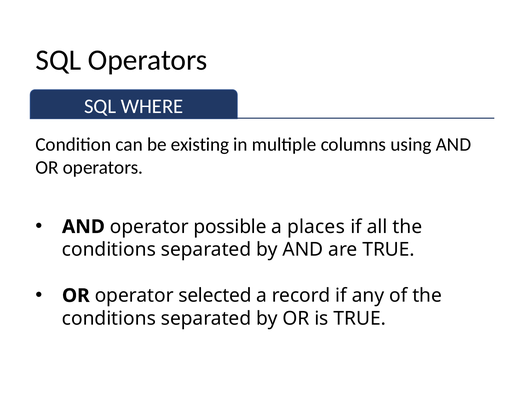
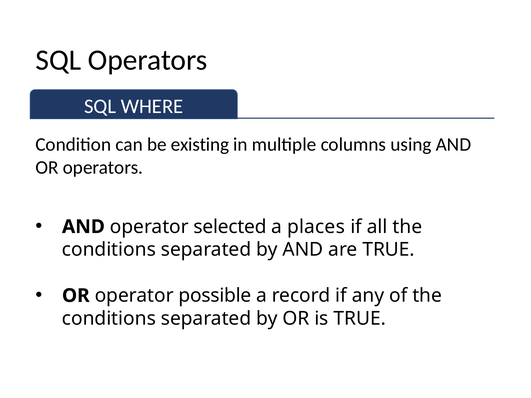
possible: possible -> selected (230, 227)
selected: selected -> possible (215, 296)
